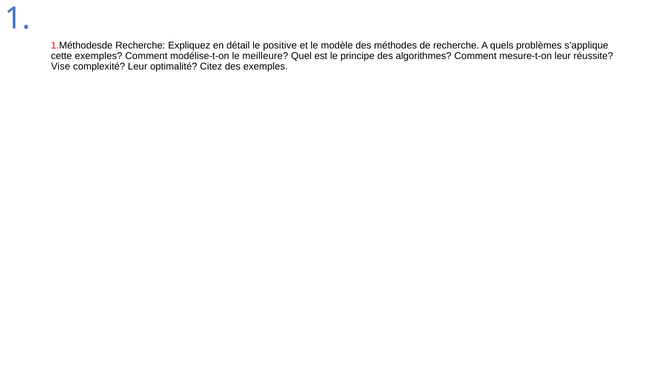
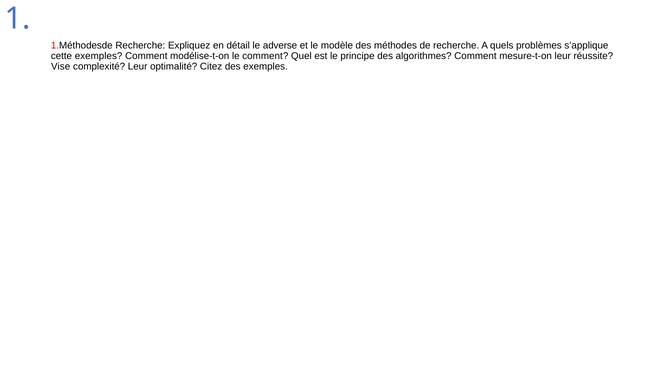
positive: positive -> adverse (280, 45)
le meilleure: meilleure -> comment (265, 56)
